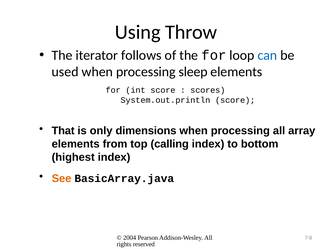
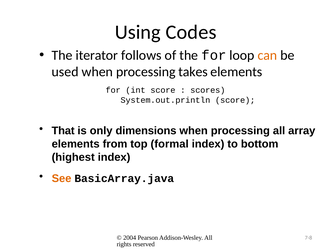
Throw: Throw -> Codes (191, 32)
can colour: blue -> orange (267, 55)
sleep: sleep -> takes (193, 72)
calling: calling -> formal (170, 144)
